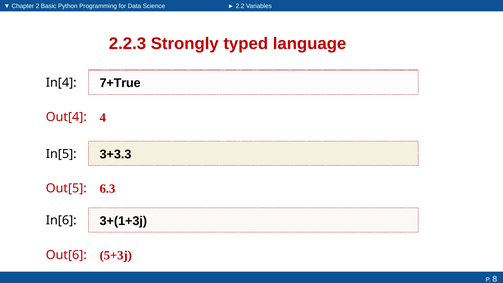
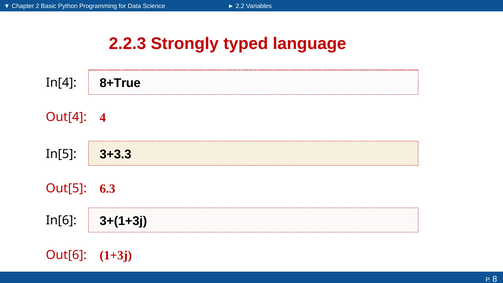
7+True: 7+True -> 8+True (120, 83)
5+3j: 5+3j -> 1+3j (116, 255)
